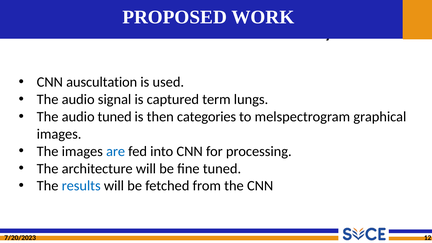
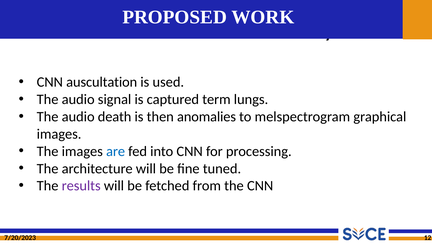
audio tuned: tuned -> death (115, 117)
categories: categories -> anomalies (207, 117)
results colour: blue -> purple (81, 186)
